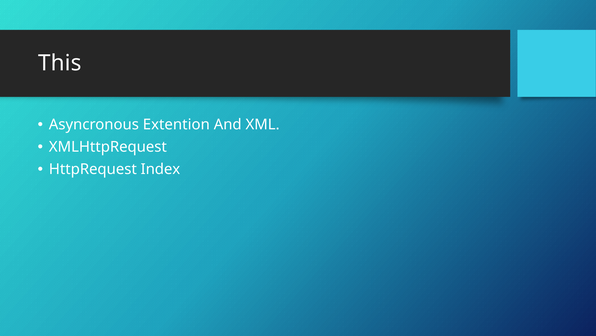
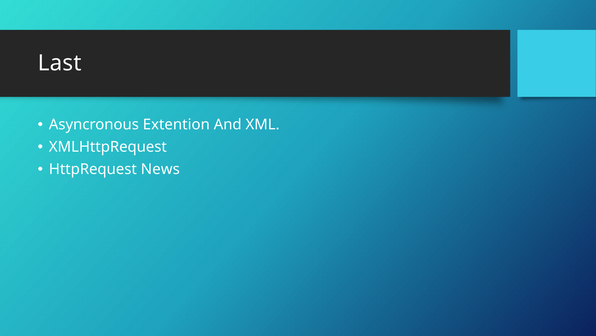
This: This -> Last (60, 63)
Index: Index -> News (160, 169)
